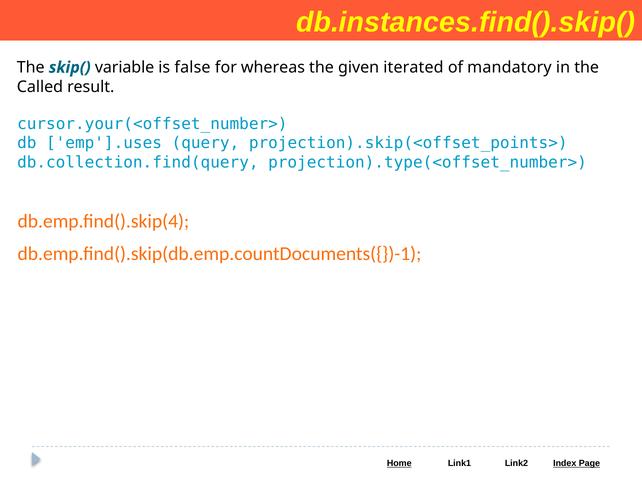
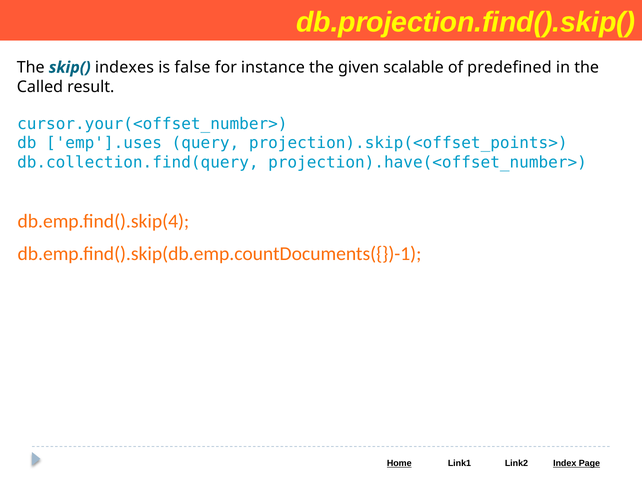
db.instances.find().skip(: db.instances.find().skip( -> db.projection.find().skip( (466, 22)
variable: variable -> indexes (124, 67)
whereas: whereas -> instance (273, 67)
iterated: iterated -> scalable (414, 67)
mandatory: mandatory -> predefined (509, 67)
projection).type(<offset_number>: projection).type(<offset_number> -> projection).have(<offset_number> (427, 162)
